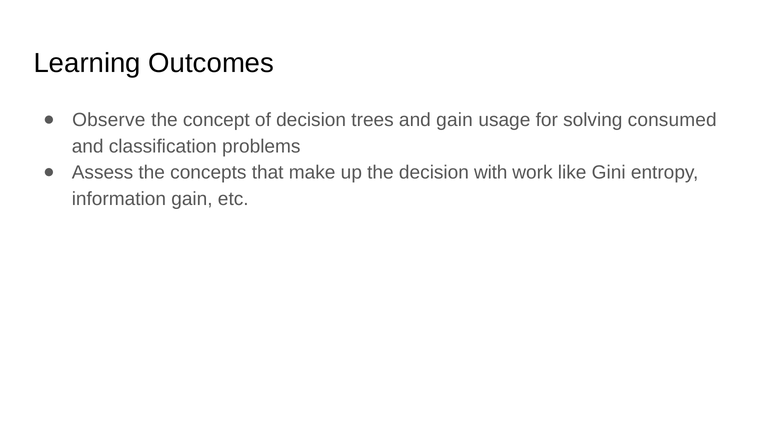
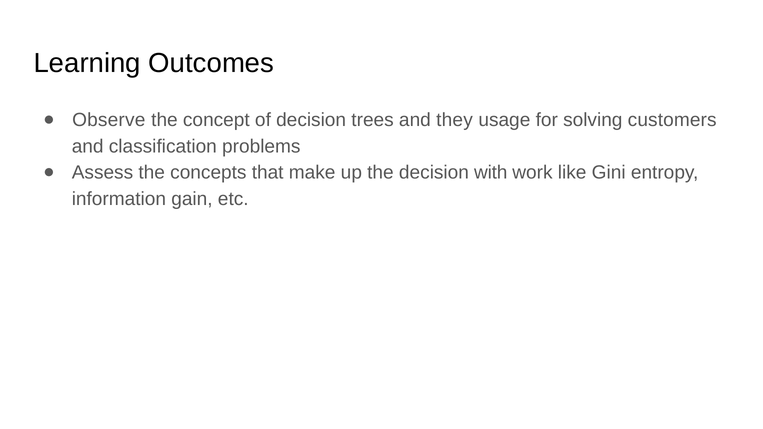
and gain: gain -> they (455, 120)
consumed: consumed -> customers (672, 120)
